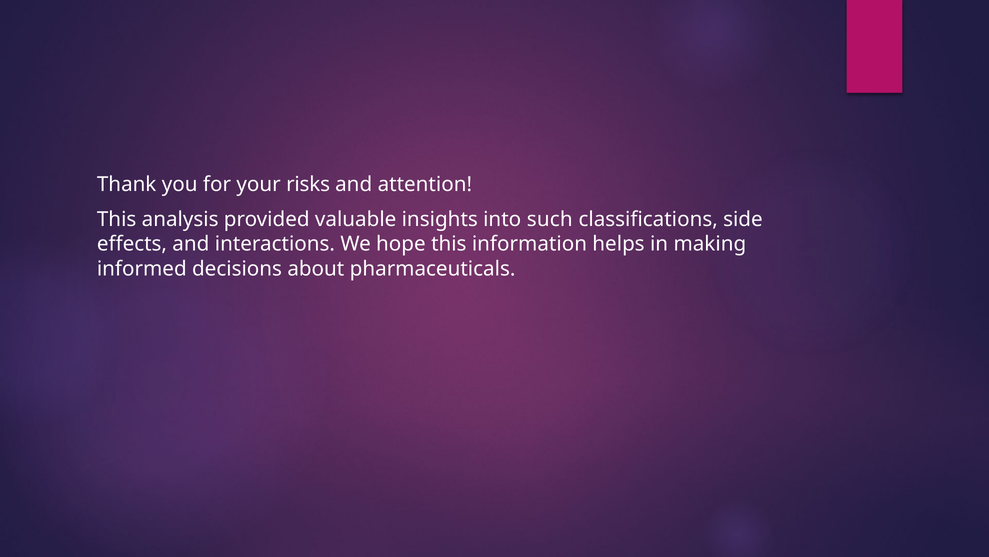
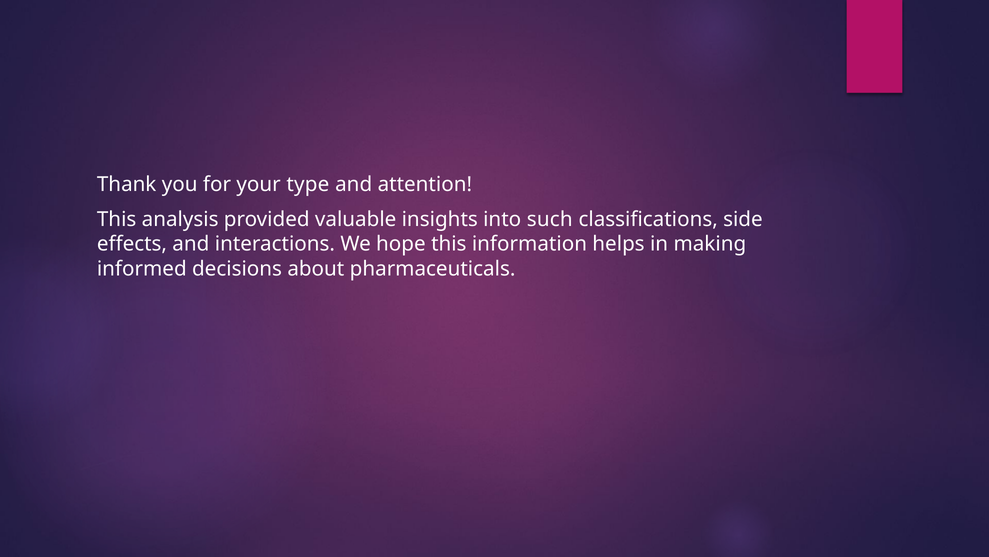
risks: risks -> type (308, 184)
